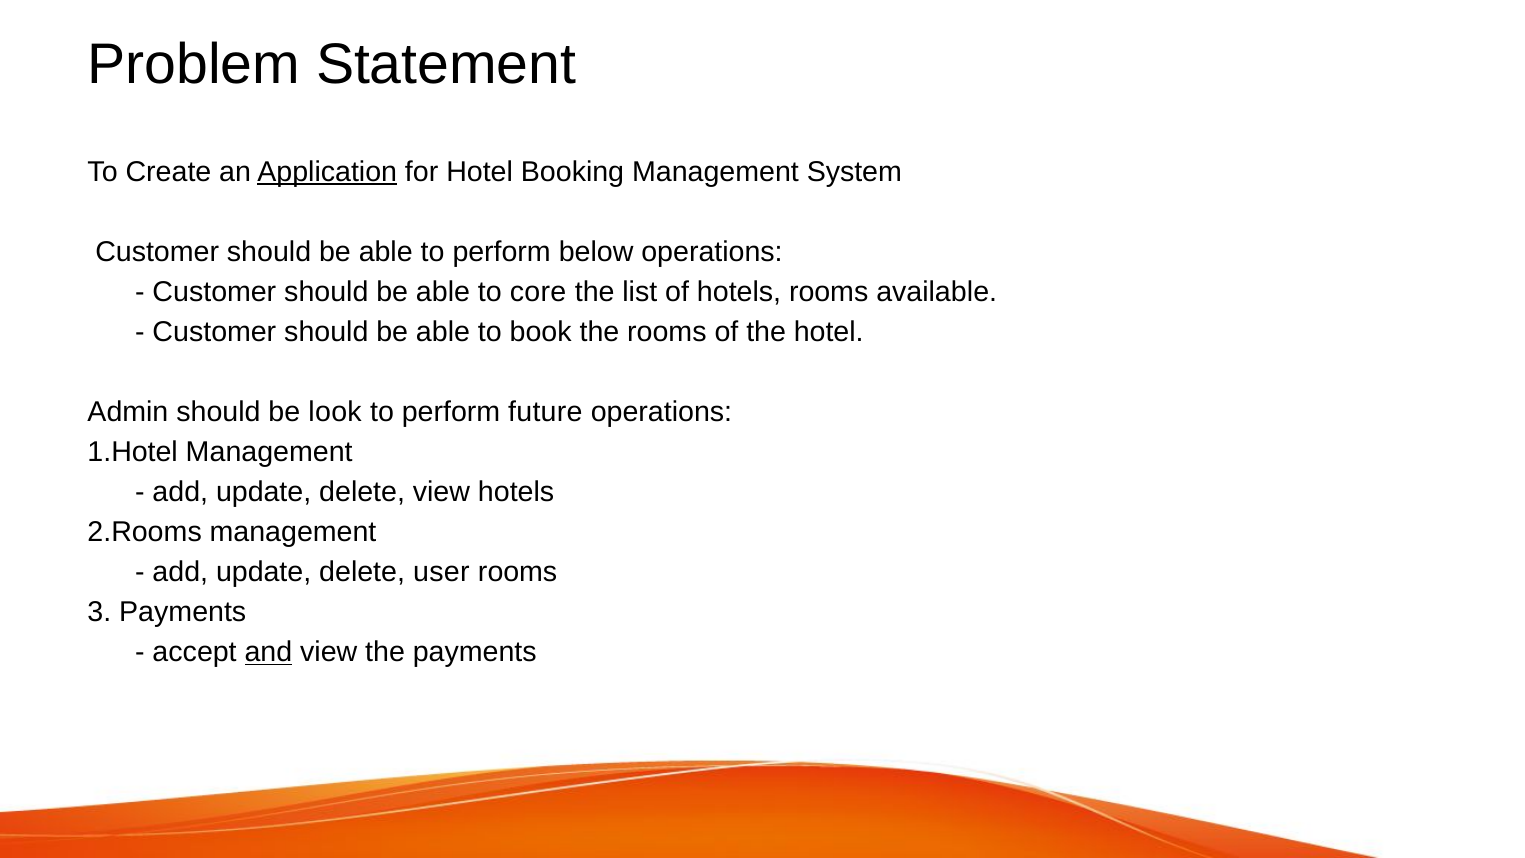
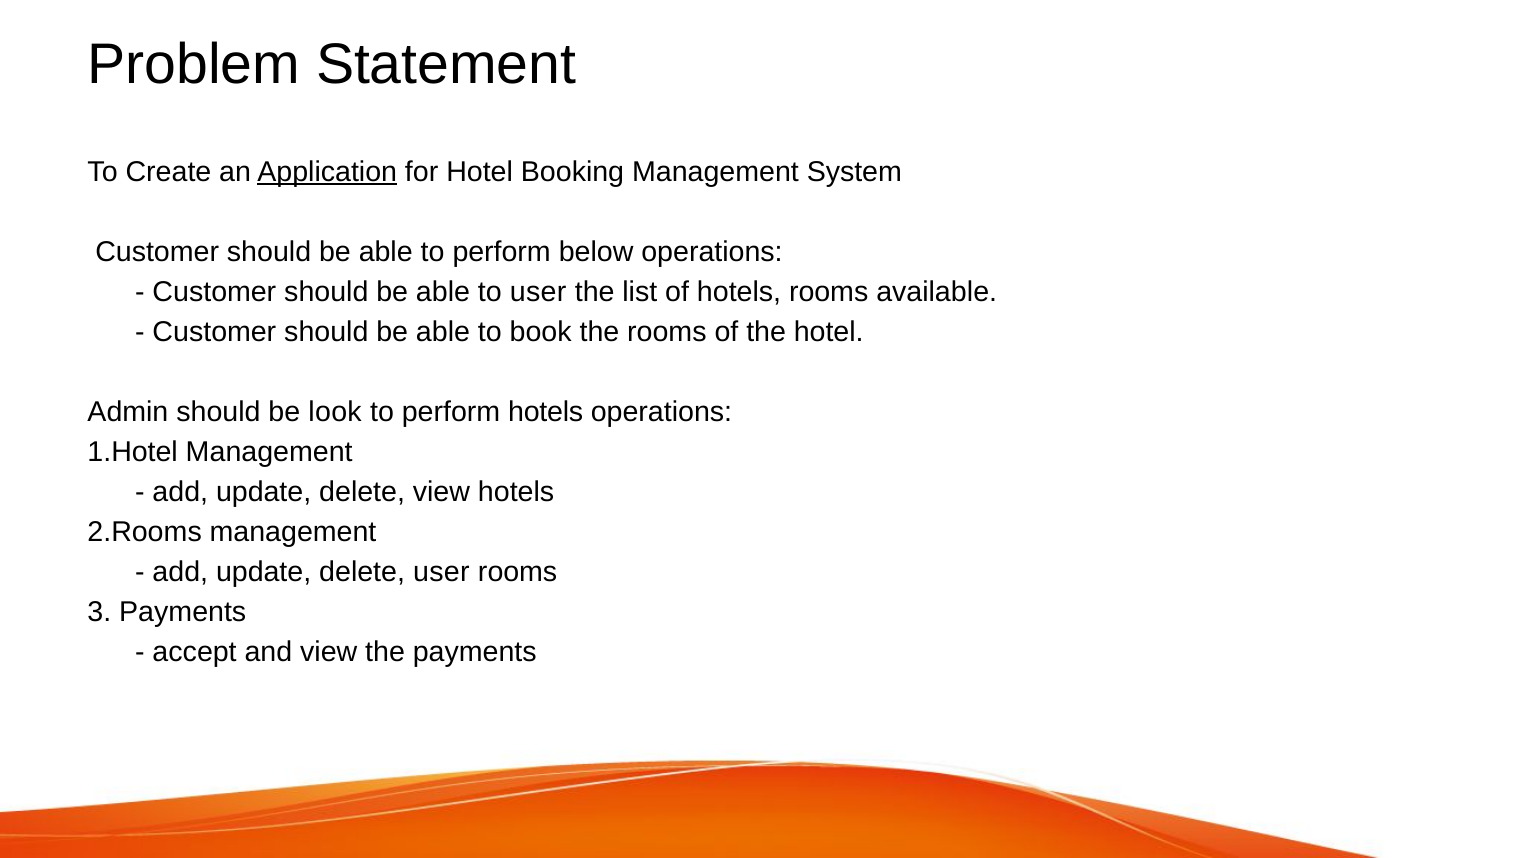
to core: core -> user (538, 292)
perform future: future -> hotels (546, 412)
and underline: present -> none (268, 652)
